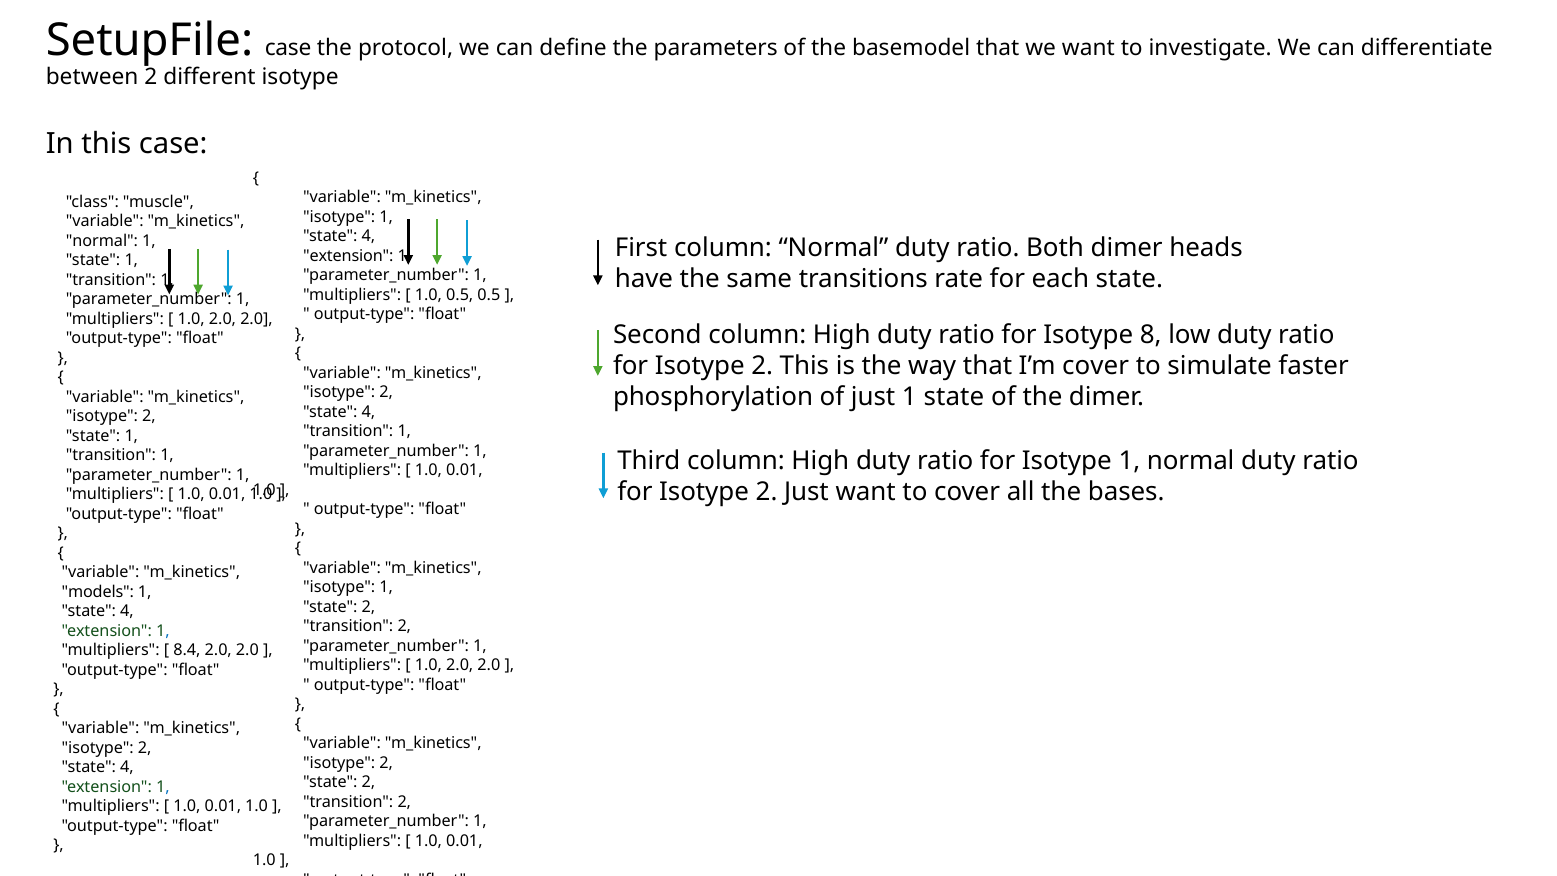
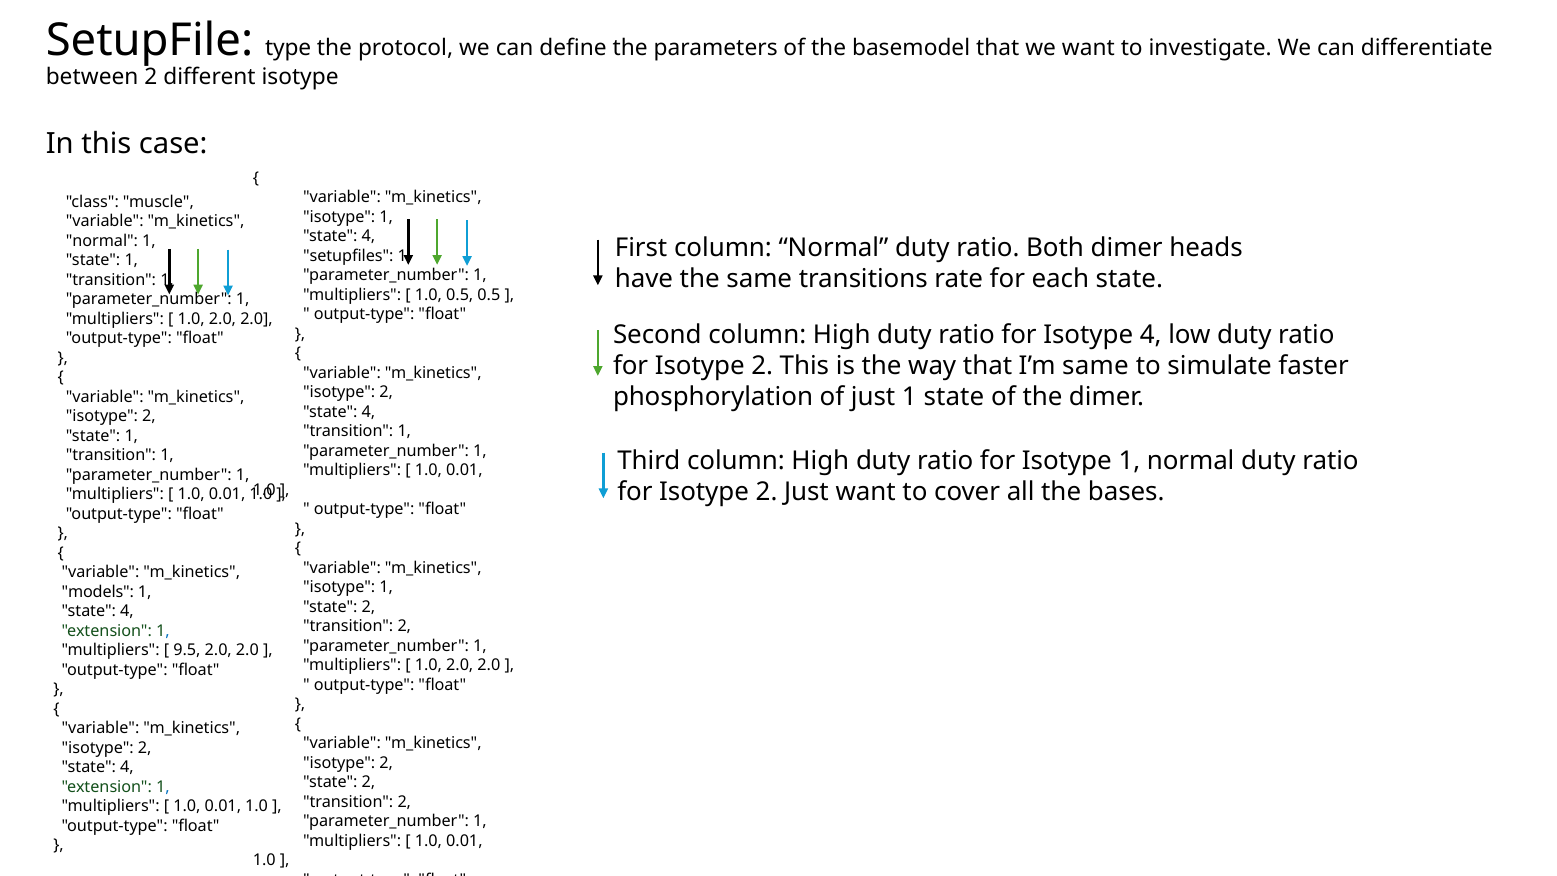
SetupFile case: case -> type (288, 48)
extension: extension -> setupfiles (348, 256)
Isotype 8: 8 -> 4 (1151, 335)
I’m cover: cover -> same (1096, 366)
8.4: 8.4 -> 9.5 (187, 650)
